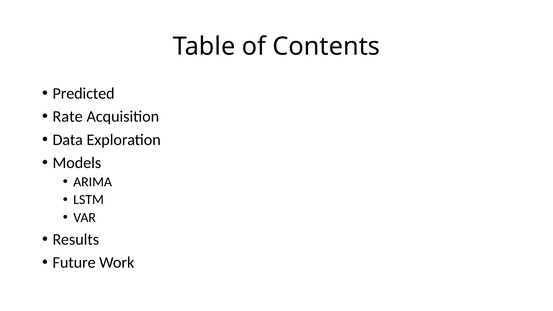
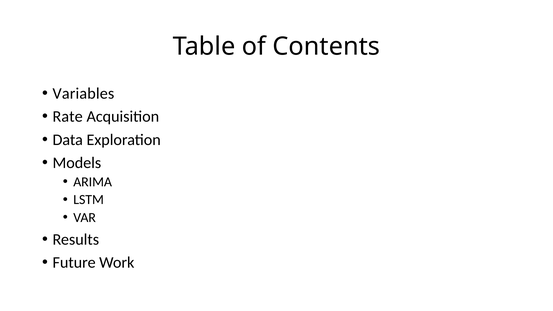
Predicted: Predicted -> Variables (83, 93)
